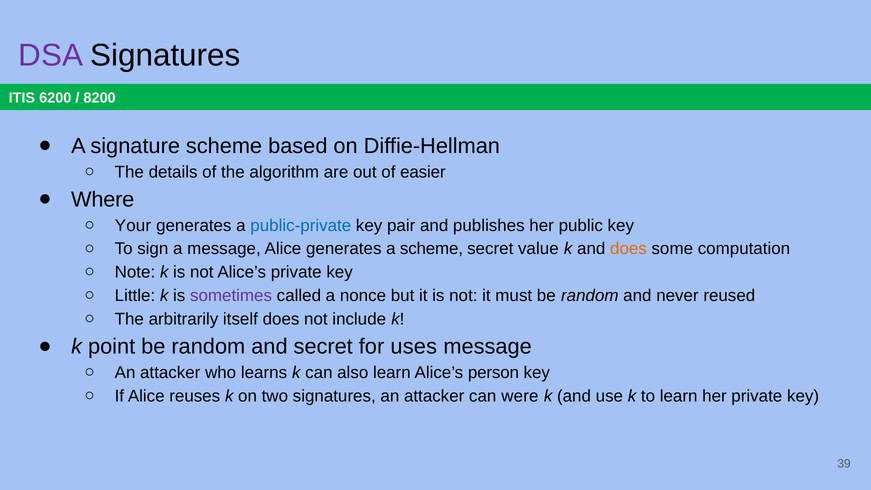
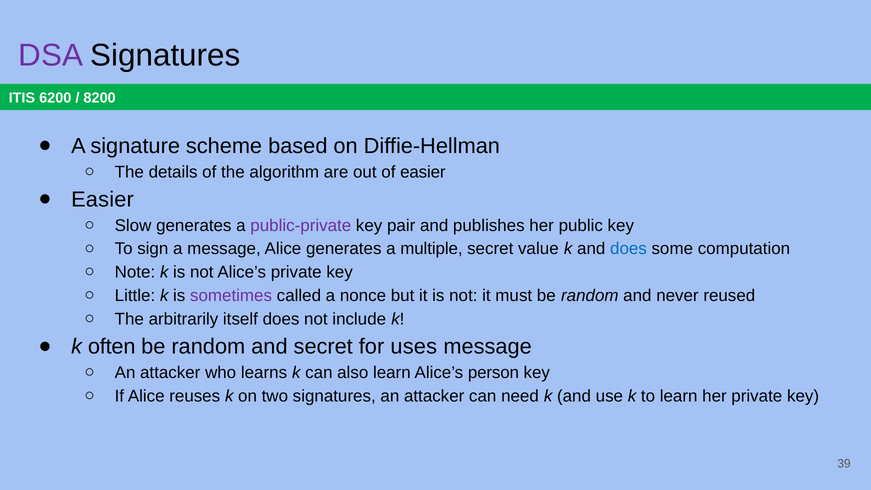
Where: Where -> Easier (103, 199)
Your: Your -> Slow (133, 225)
public-private colour: blue -> purple (301, 225)
a scheme: scheme -> multiple (431, 249)
does colour: orange -> blue (628, 249)
point: point -> often (112, 347)
were: were -> need (520, 396)
